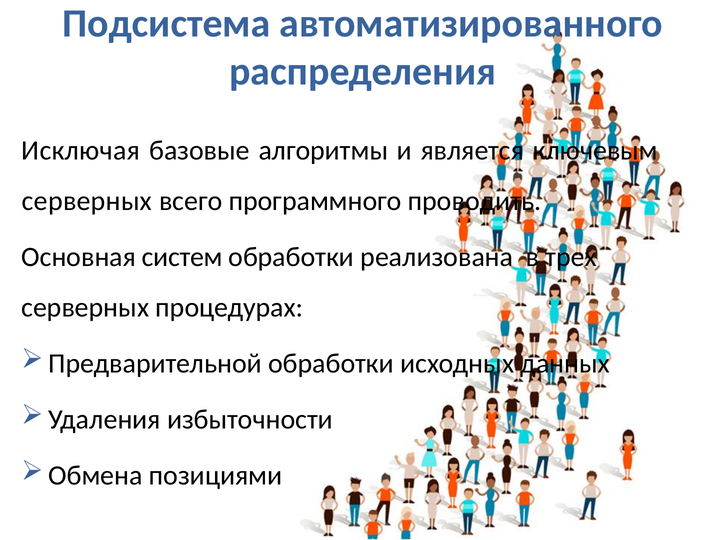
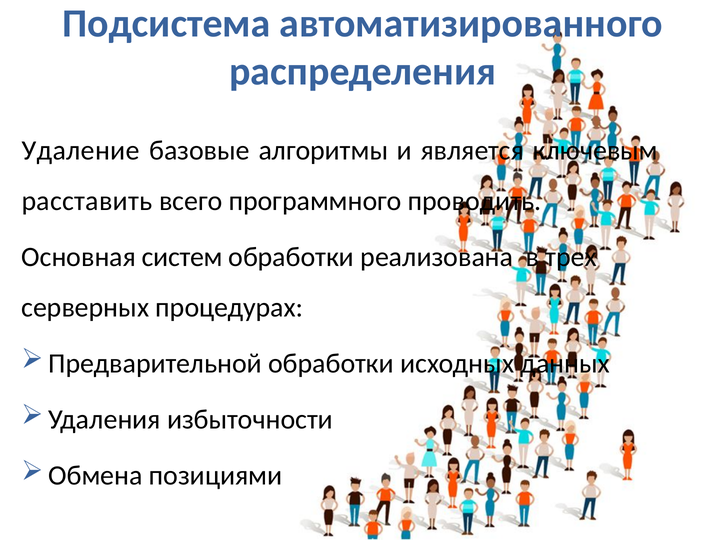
Исключая: Исключая -> Удаление (81, 150)
серверных: серверных -> расставить (87, 201)
